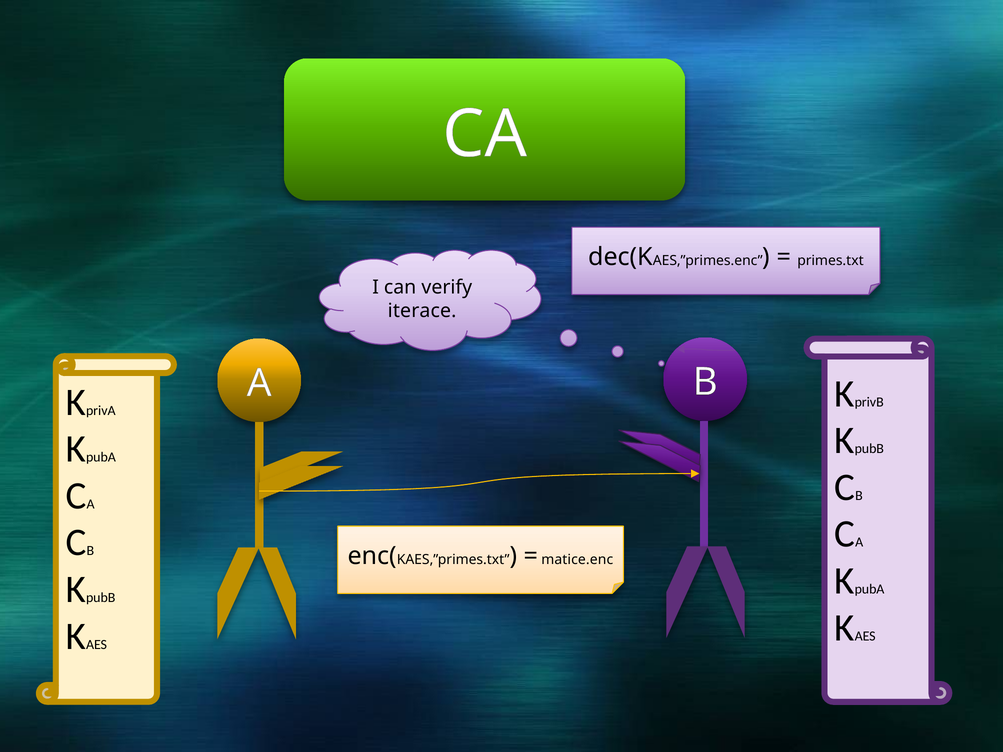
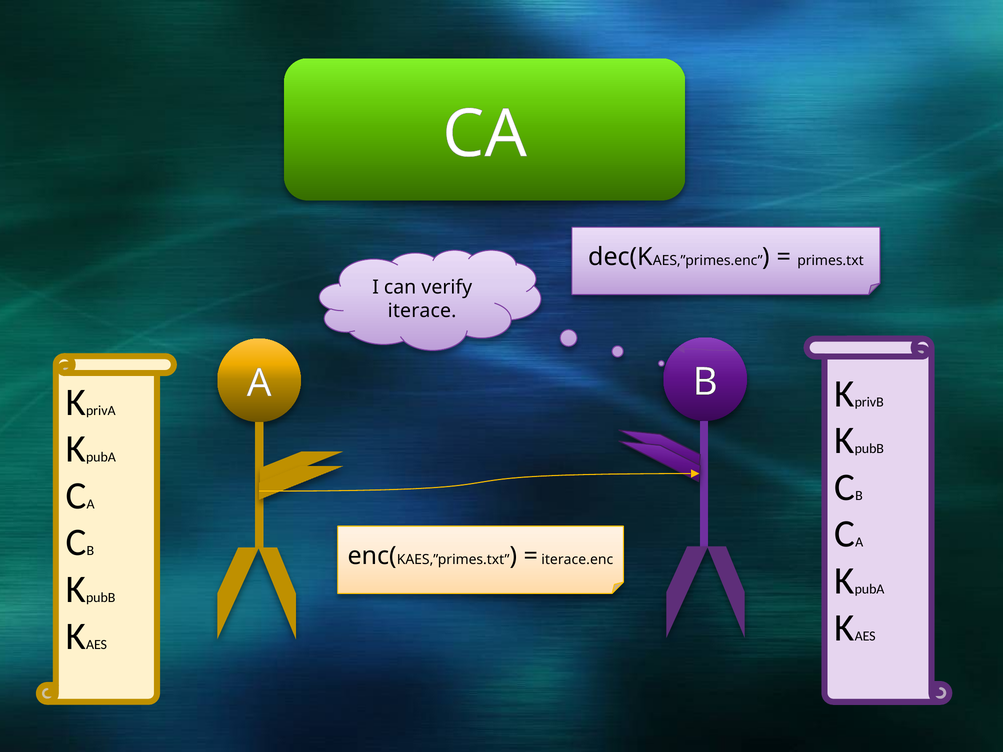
matice.enc: matice.enc -> iterace.enc (577, 560)
